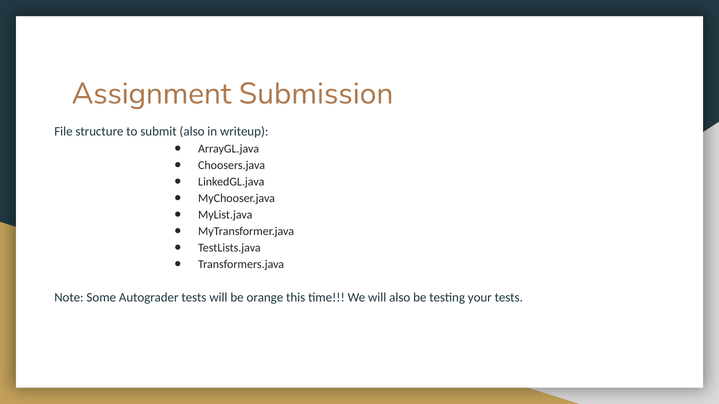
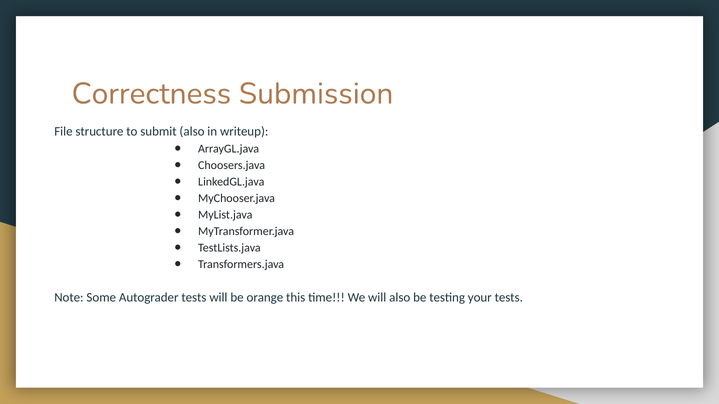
Assignment: Assignment -> Correctness (151, 94)
